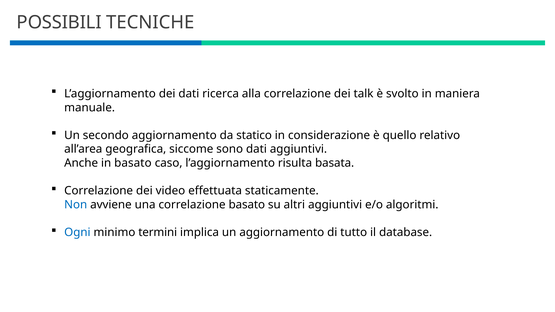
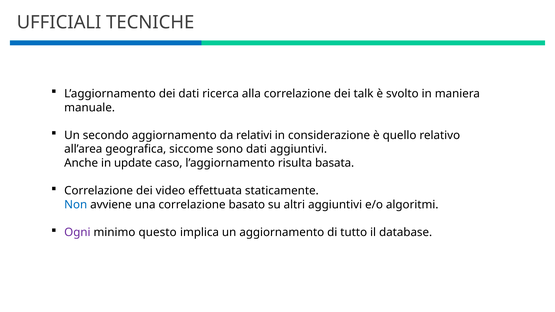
POSSIBILI: POSSIBILI -> UFFICIALI (59, 22)
statico: statico -> relativi (254, 135)
in basato: basato -> update (133, 163)
Ogni colour: blue -> purple (77, 233)
termini: termini -> questo (158, 233)
